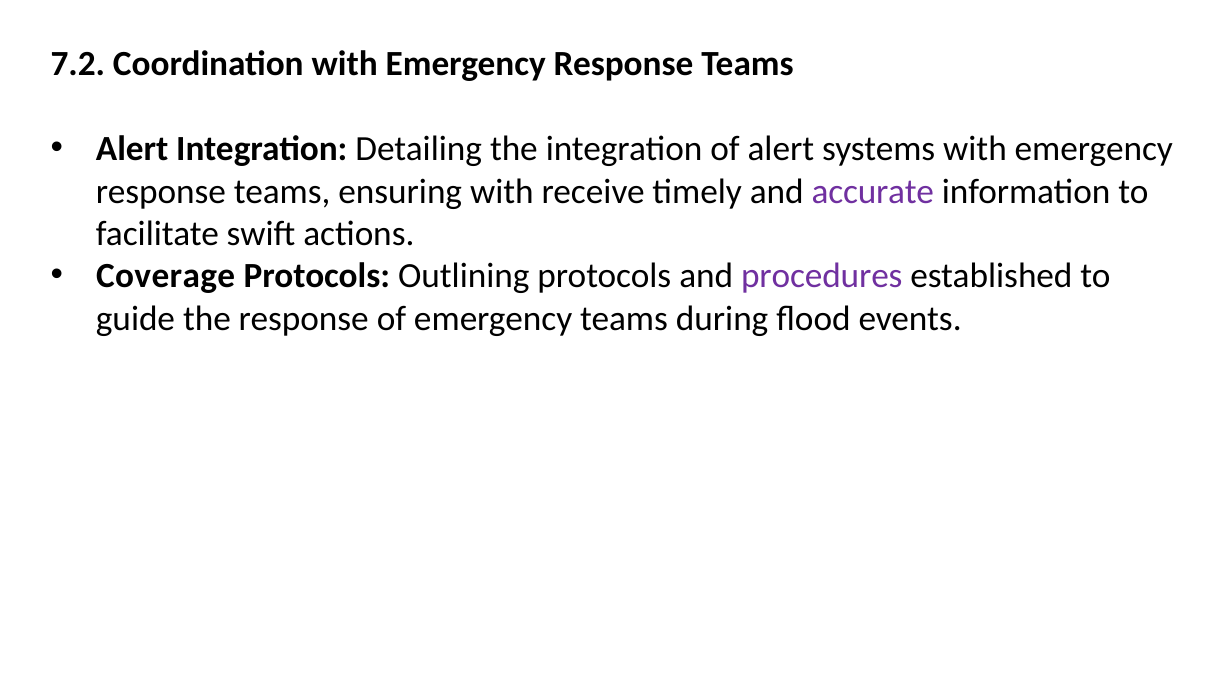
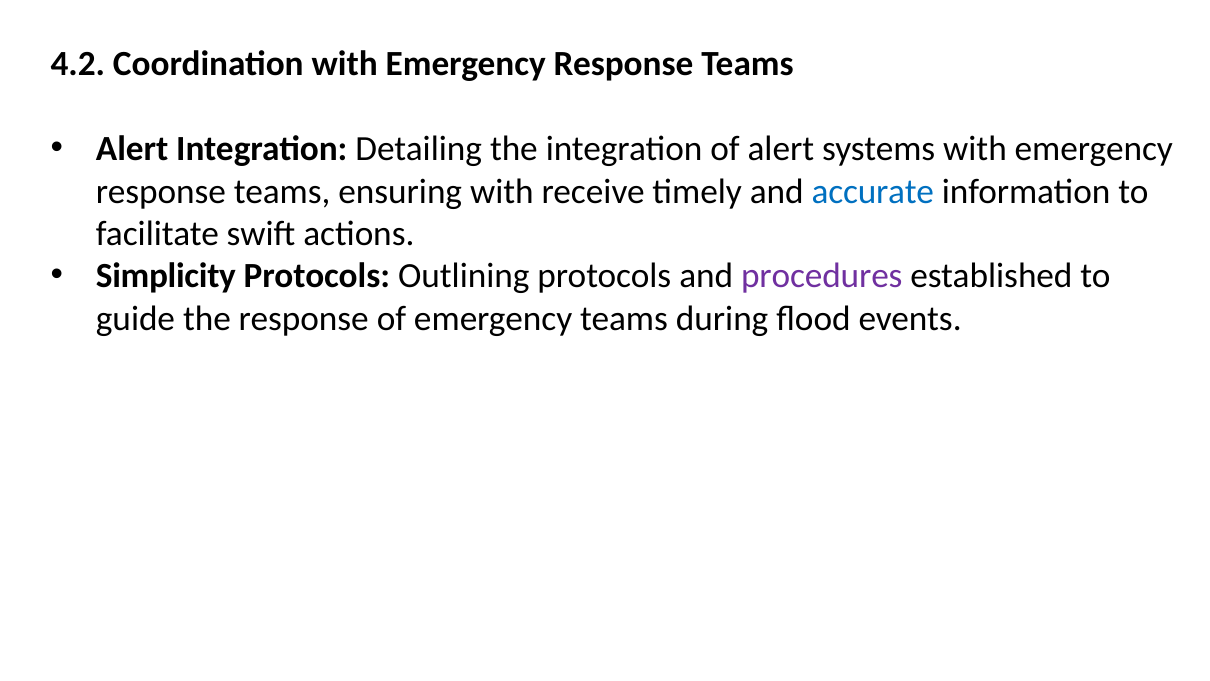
7.2: 7.2 -> 4.2 (78, 64)
accurate colour: purple -> blue (873, 191)
Coverage: Coverage -> Simplicity (166, 276)
